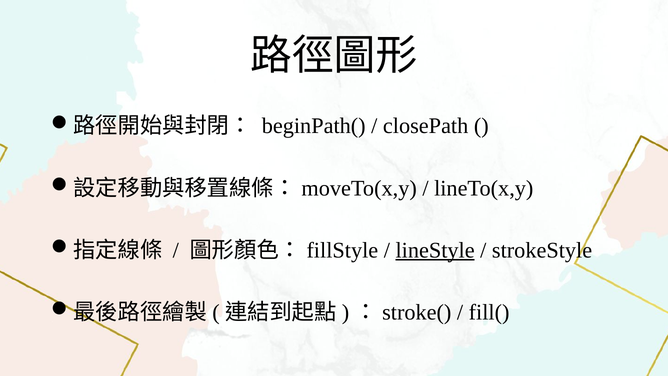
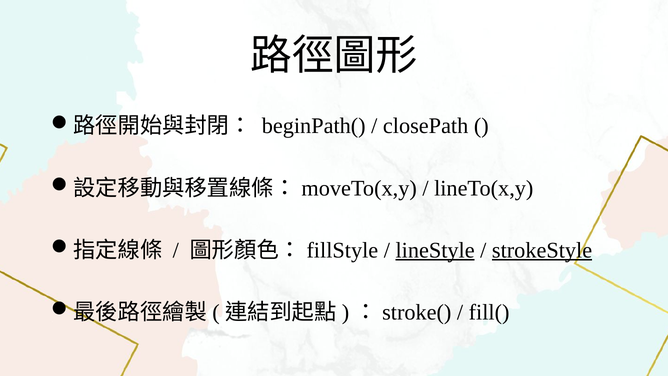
strokeStyle underline: none -> present (542, 250)
